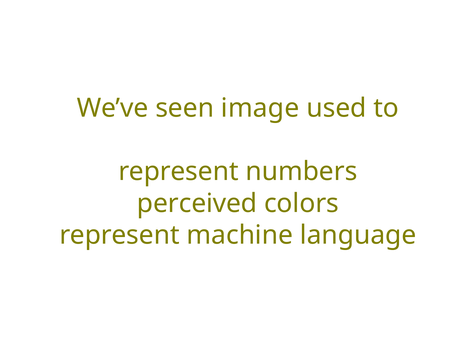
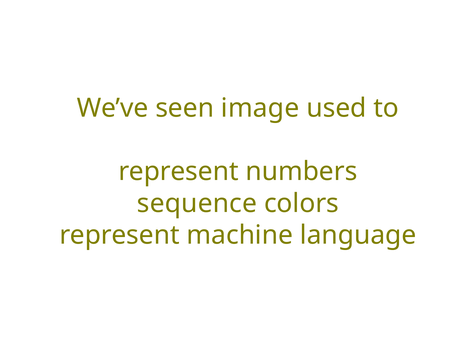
perceived: perceived -> sequence (197, 203)
